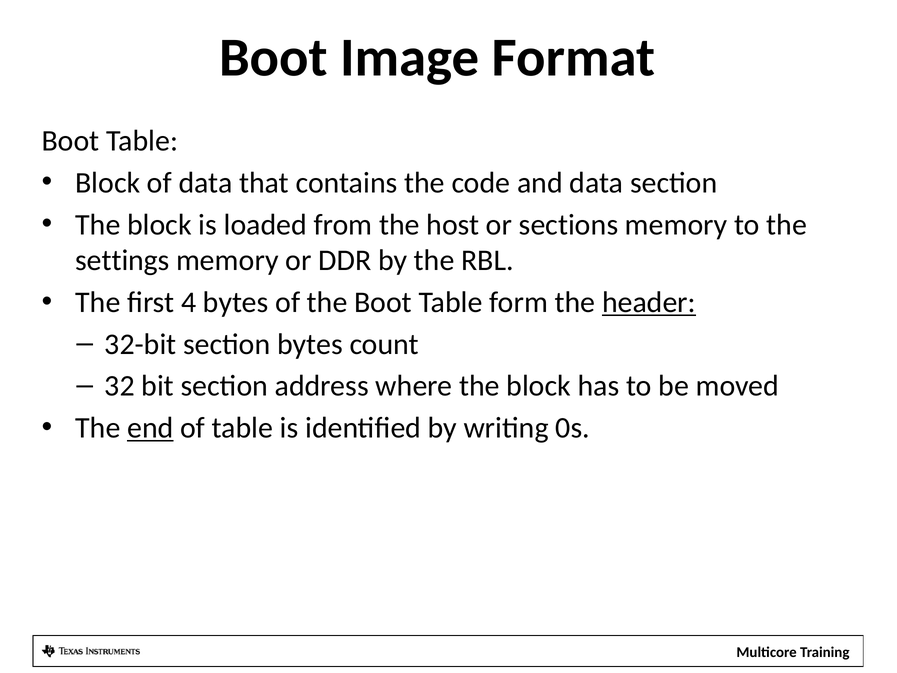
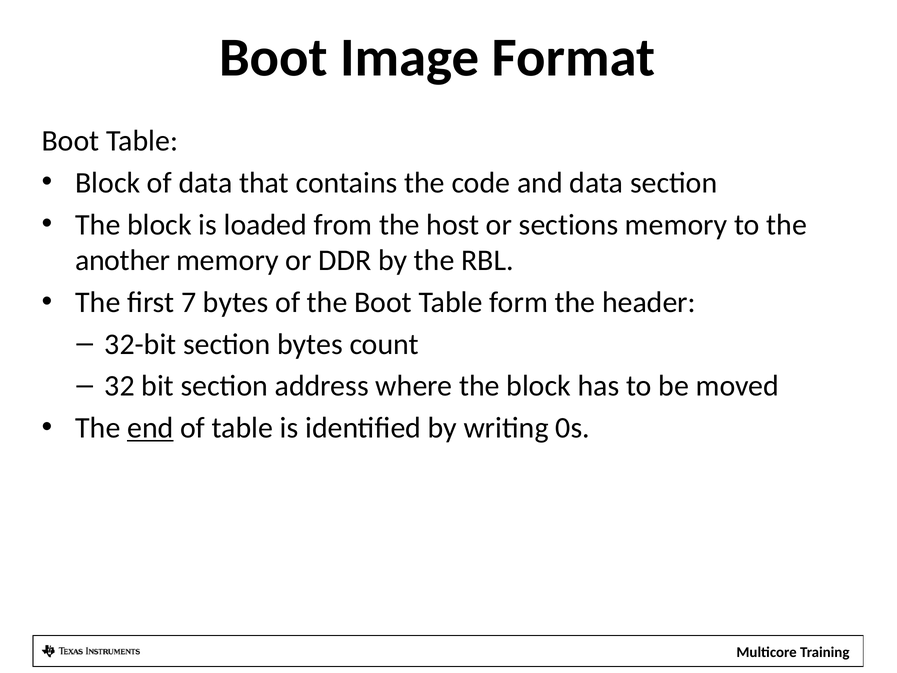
settings: settings -> another (123, 260)
4: 4 -> 7 (189, 302)
header underline: present -> none (649, 302)
